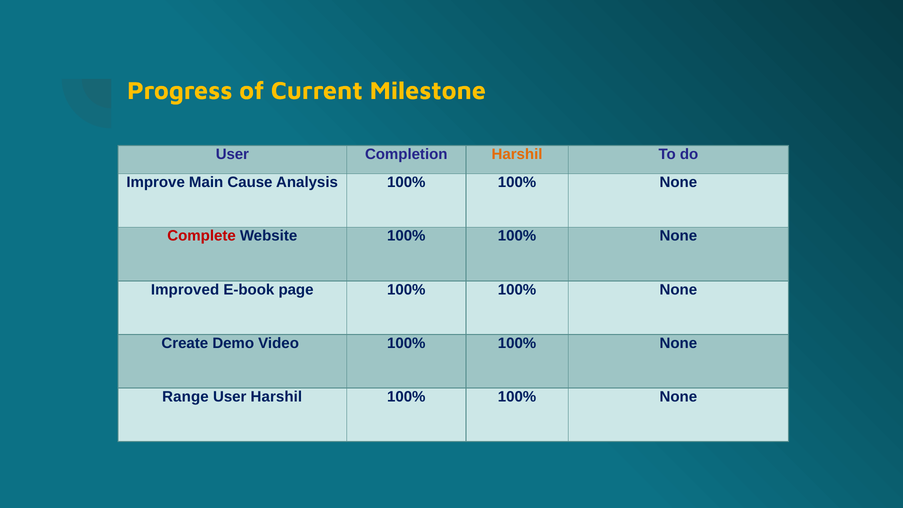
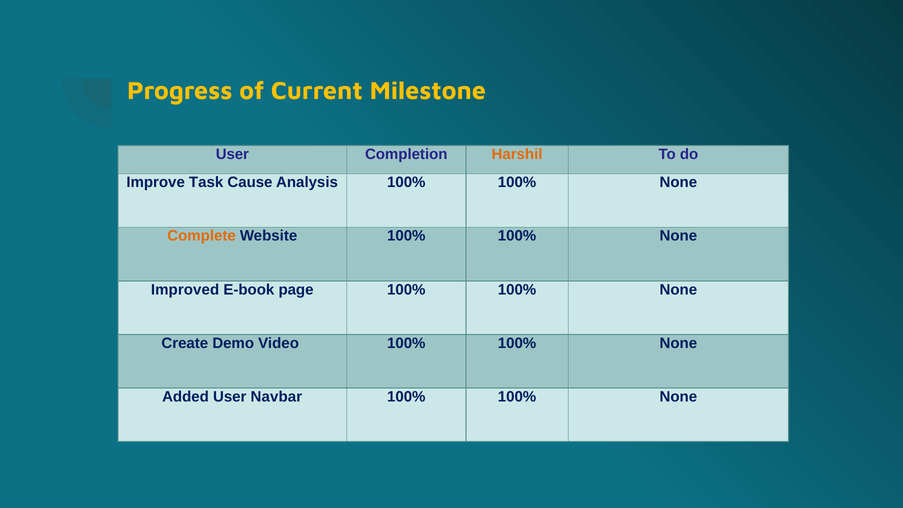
Main: Main -> Task (206, 182)
Complete colour: red -> orange (202, 236)
Range: Range -> Added (186, 397)
User Harshil: Harshil -> Navbar (276, 397)
